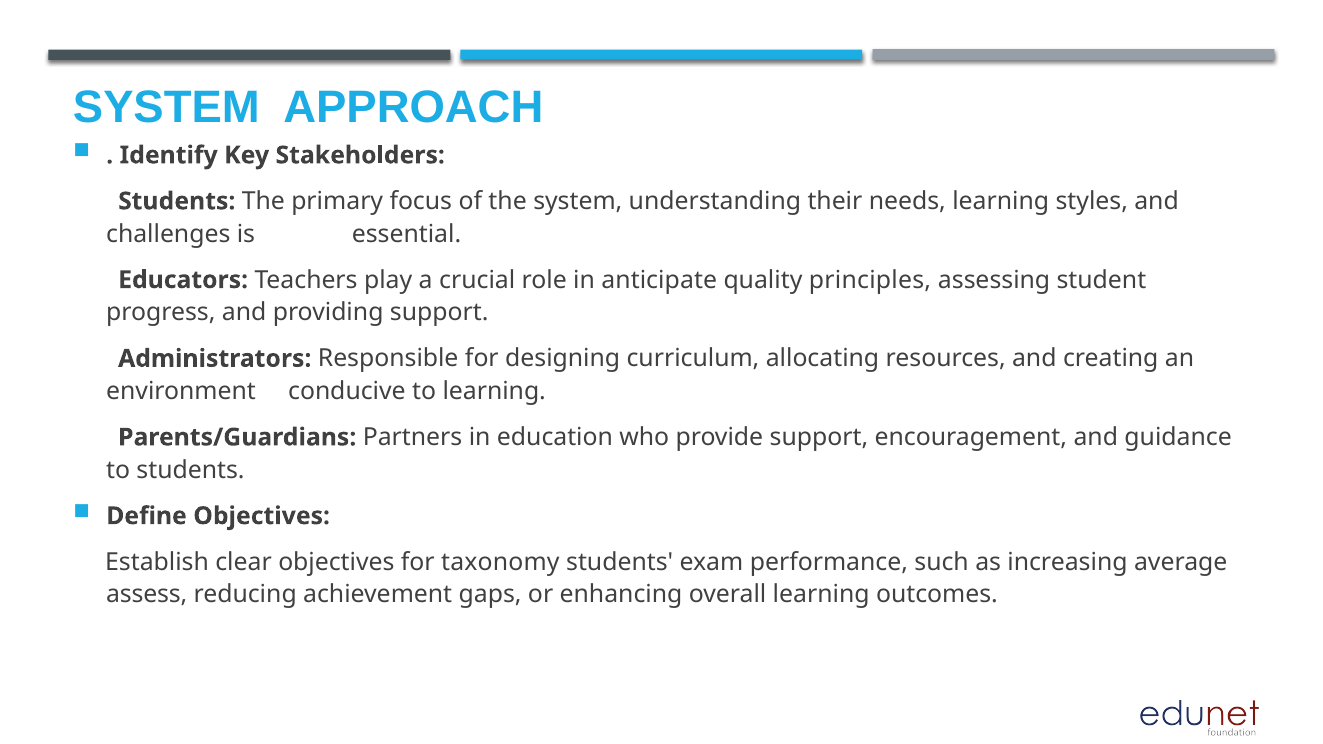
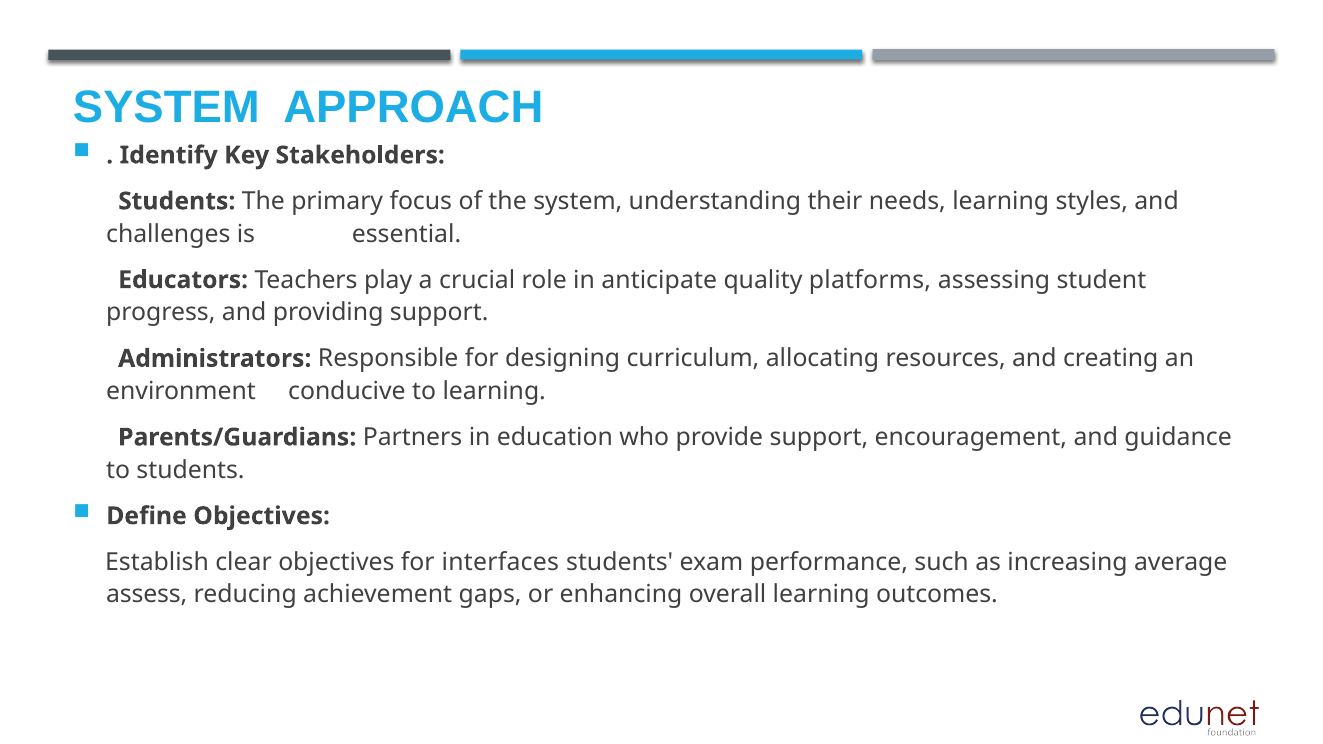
principles: principles -> platforms (870, 280)
taxonomy: taxonomy -> interfaces (500, 562)
